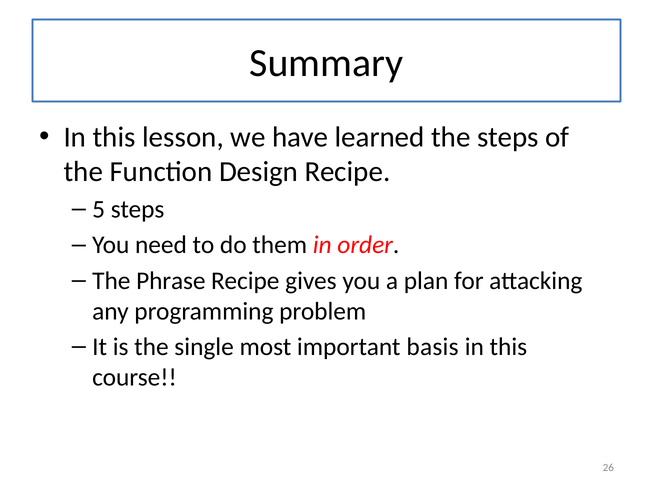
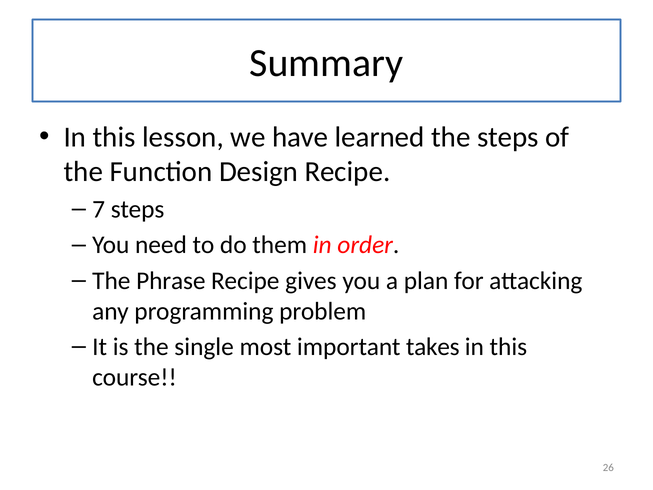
5: 5 -> 7 (99, 209)
basis: basis -> takes (433, 347)
